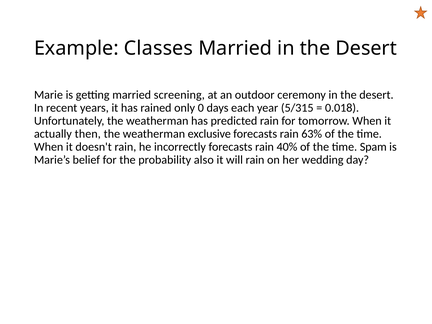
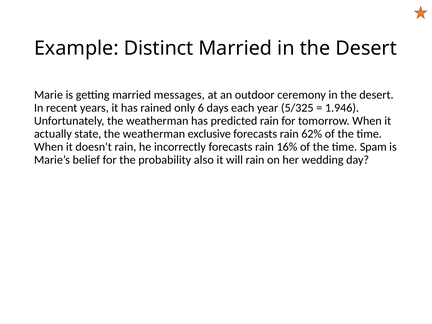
Classes: Classes -> Distinct (159, 48)
screening: screening -> messages (179, 95)
0: 0 -> 6 (201, 108)
5/315: 5/315 -> 5/325 (297, 108)
0.018: 0.018 -> 1.946 (342, 108)
then: then -> state (88, 134)
63%: 63% -> 62% (312, 134)
40%: 40% -> 16% (287, 147)
